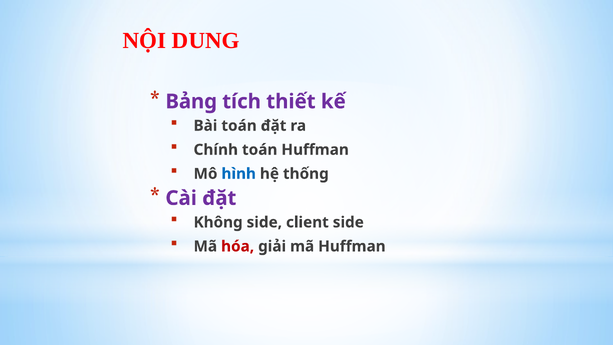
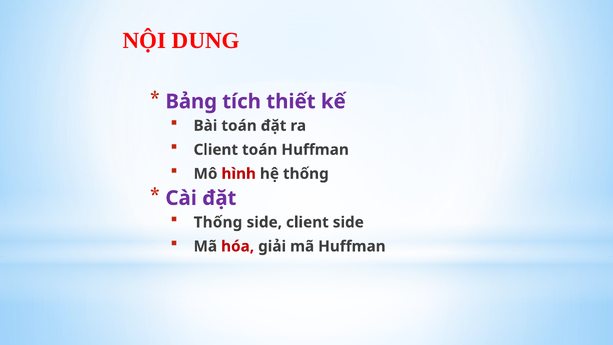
Chính: Chính -> Client (216, 150)
hình colour: blue -> red (239, 174)
Không: Không -> Thống (218, 222)
